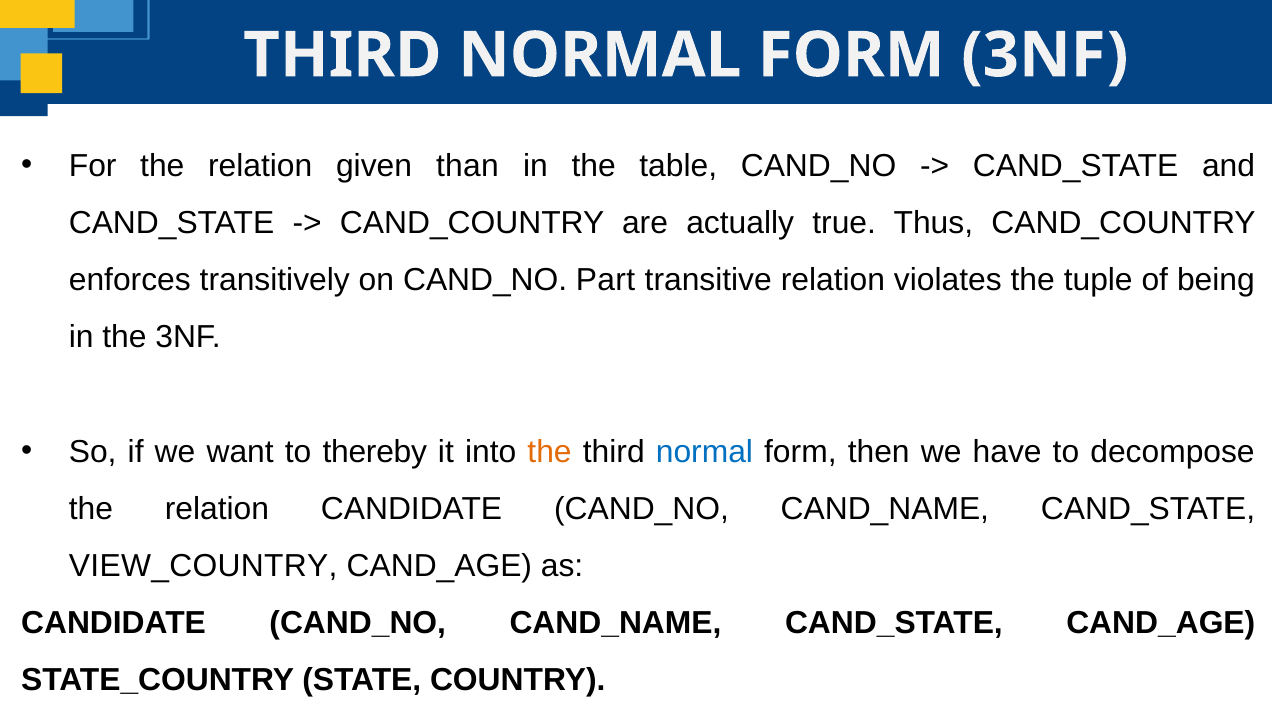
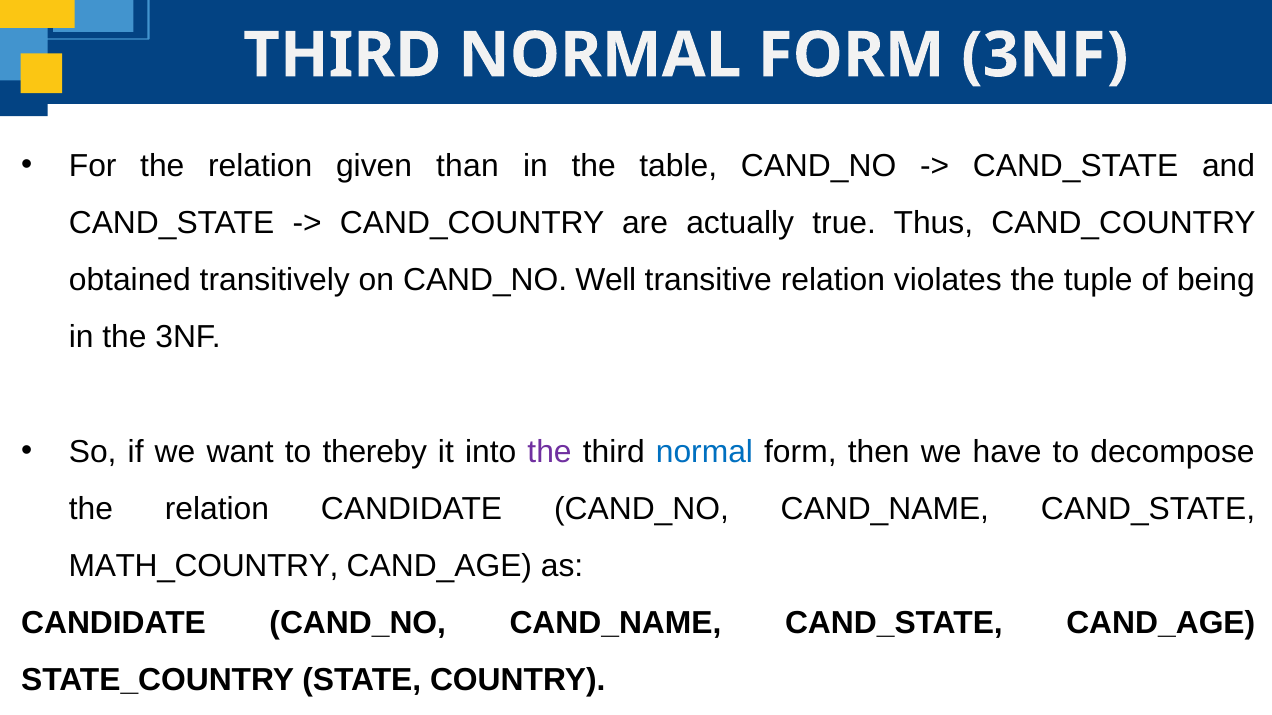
enforces: enforces -> obtained (130, 280)
Part: Part -> Well (606, 280)
the colour: orange -> purple (550, 452)
VIEW_COUNTRY: VIEW_COUNTRY -> MATH_COUNTRY (204, 566)
